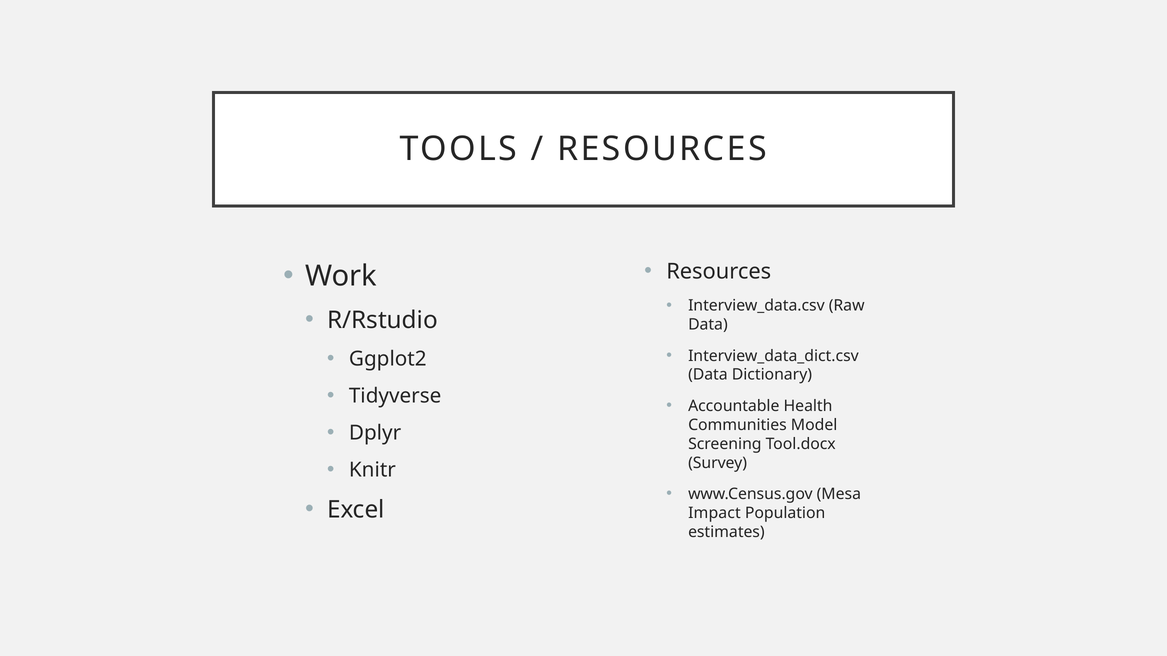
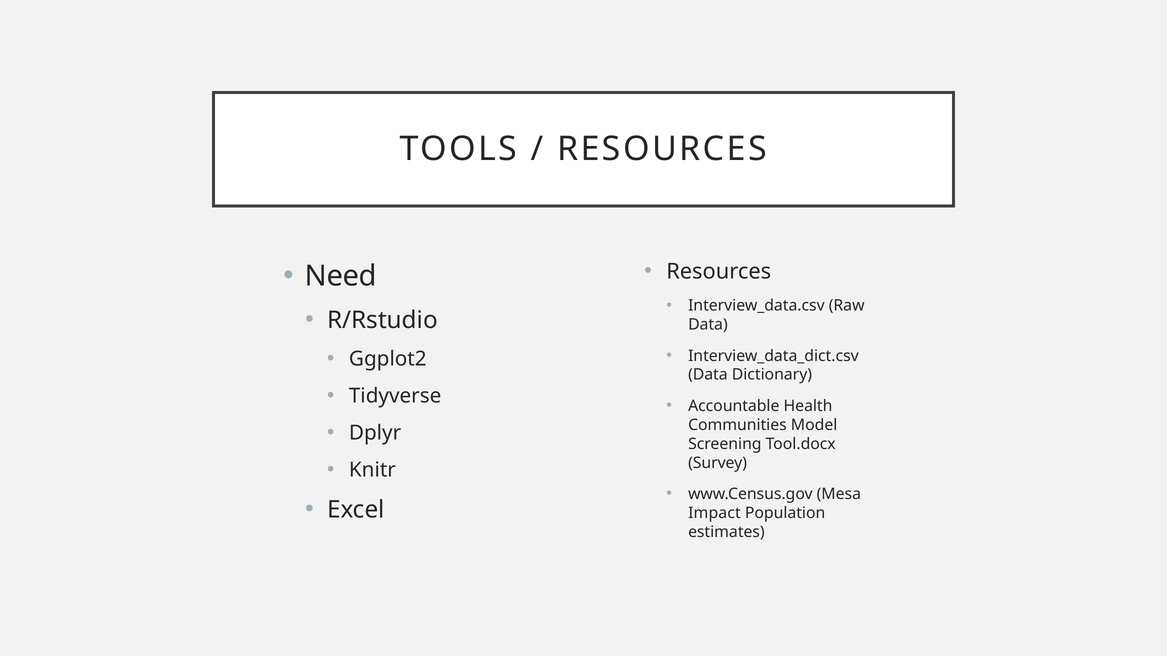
Work: Work -> Need (341, 276)
